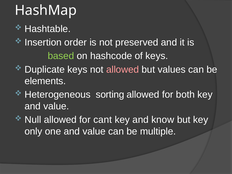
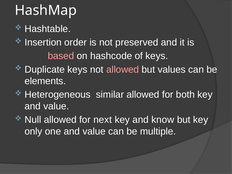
based colour: light green -> pink (61, 56)
sorting: sorting -> similar (110, 95)
cant: cant -> next (103, 120)
